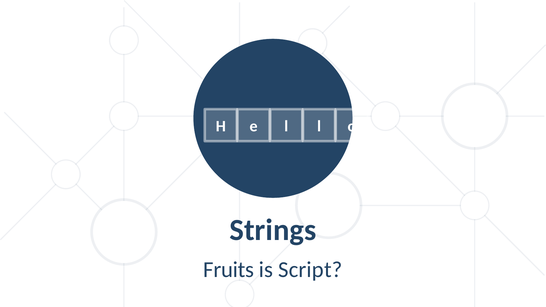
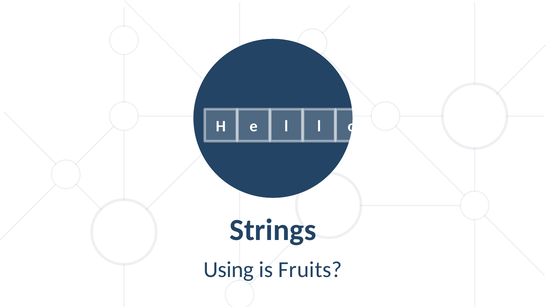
Fruits: Fruits -> Using (229, 270)
Script: Script -> Fruits (310, 270)
